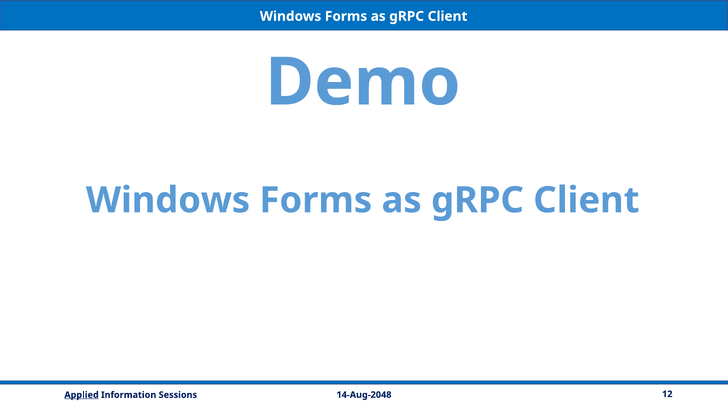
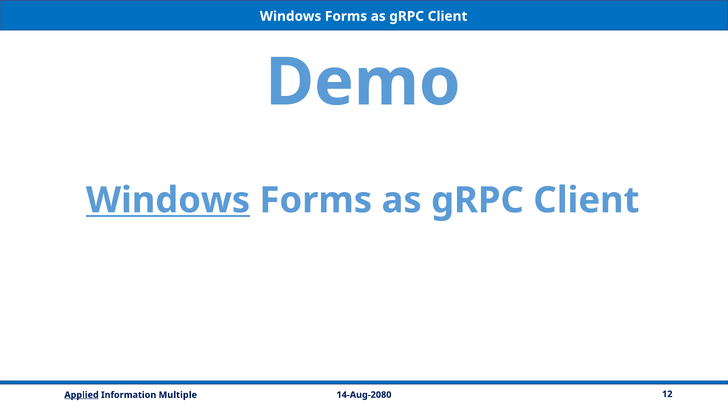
Windows underline: none -> present (168, 201)
14-Aug-2048: 14-Aug-2048 -> 14-Aug-2080 (364, 395)
Sessions: Sessions -> Multiple (178, 395)
